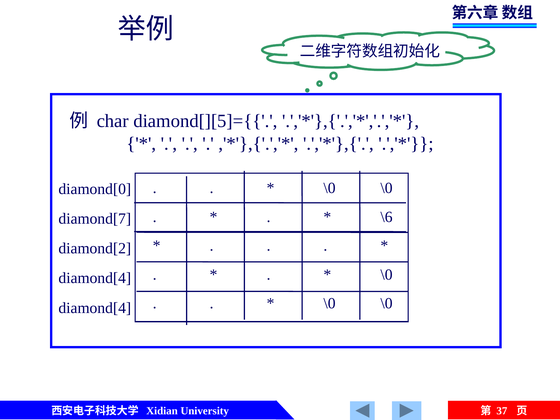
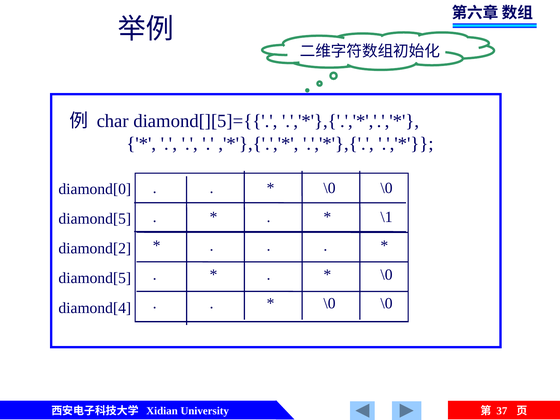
\6: \6 -> \1 (387, 217)
diamond[7: diamond[7 -> diamond[5 (95, 219)
diamond[4: diamond[4 -> diamond[5 (95, 278)
